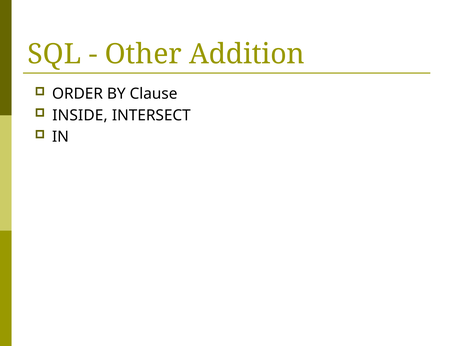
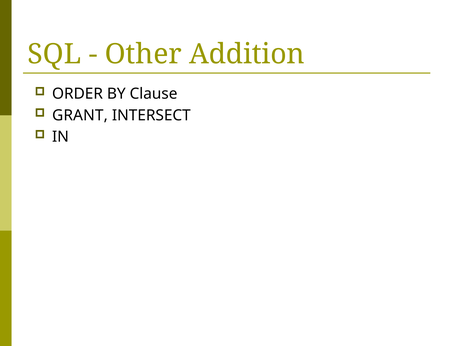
INSIDE: INSIDE -> GRANT (80, 115)
